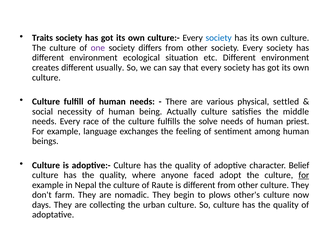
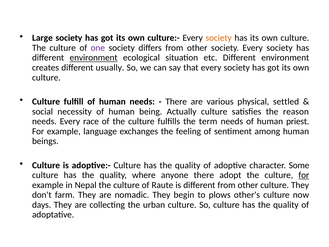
Traits: Traits -> Large (42, 38)
society colour: blue -> orange (219, 38)
environment underline: none -> present (94, 58)
middle: middle -> reason (296, 111)
solve: solve -> term (208, 121)
Belief: Belief -> Some (299, 165)
anyone faced: faced -> there (204, 175)
